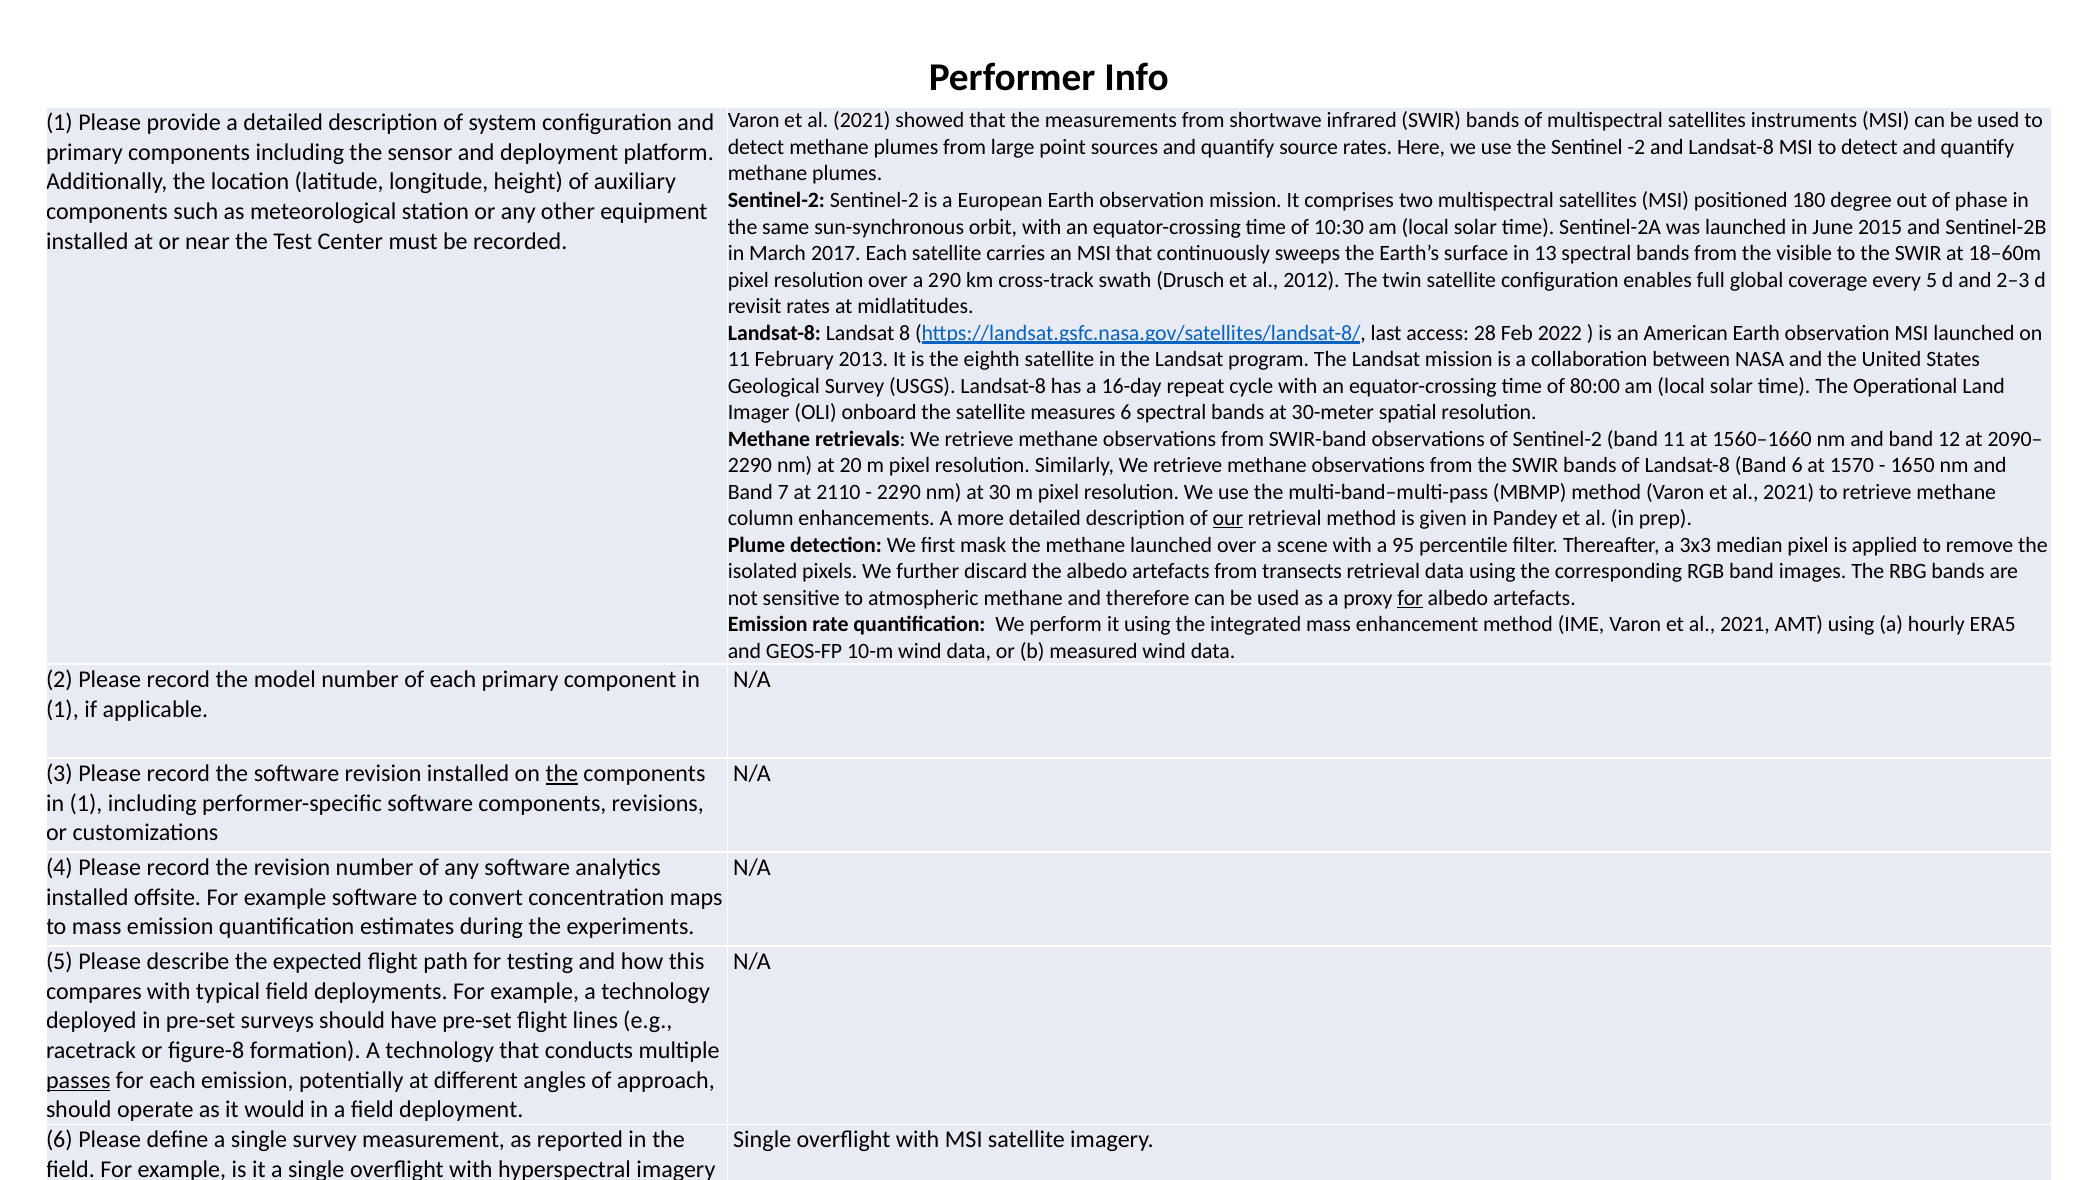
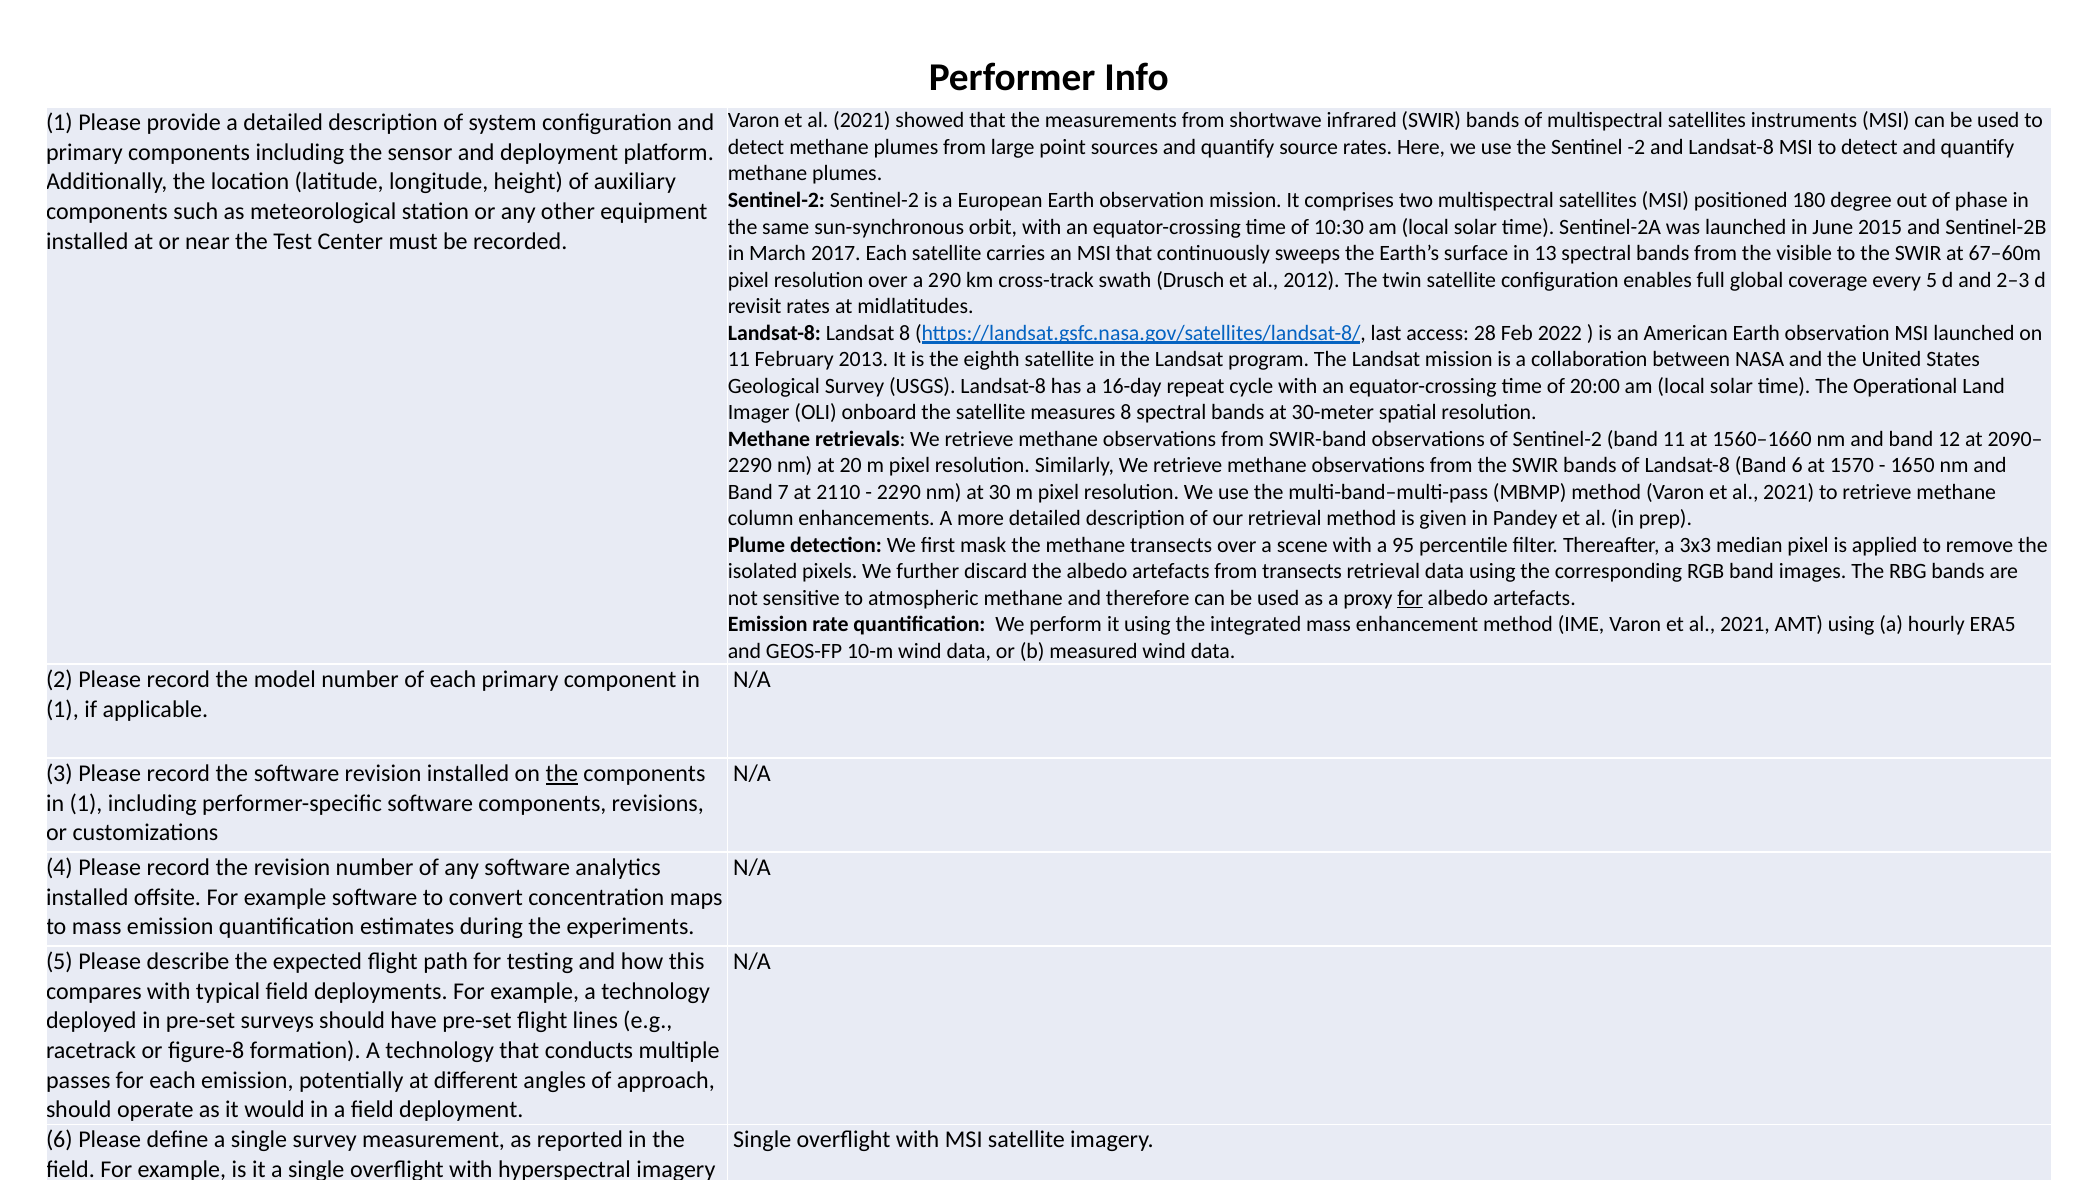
18–60m: 18–60m -> 67–60m (2005, 253)
80:00: 80:00 -> 20:00 (1595, 386)
measures 6: 6 -> 8 (1126, 412)
our underline: present -> none (1228, 518)
methane launched: launched -> transects (1171, 545)
passes underline: present -> none (78, 1080)
